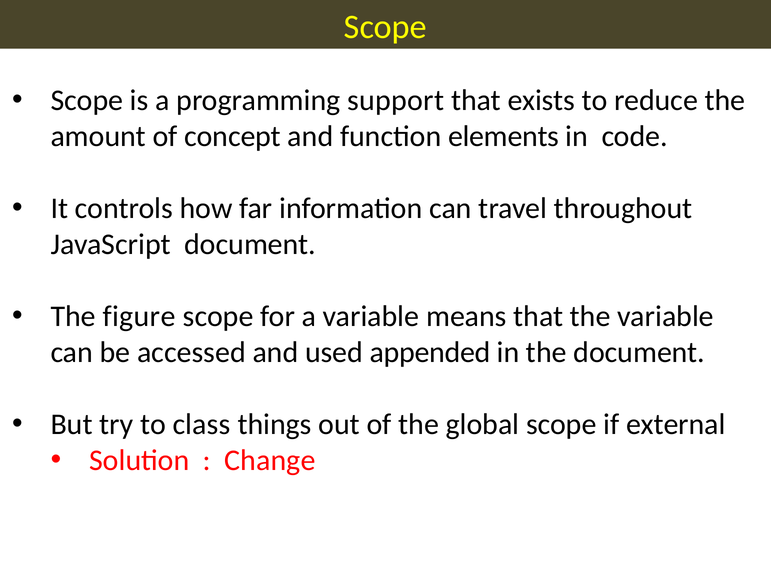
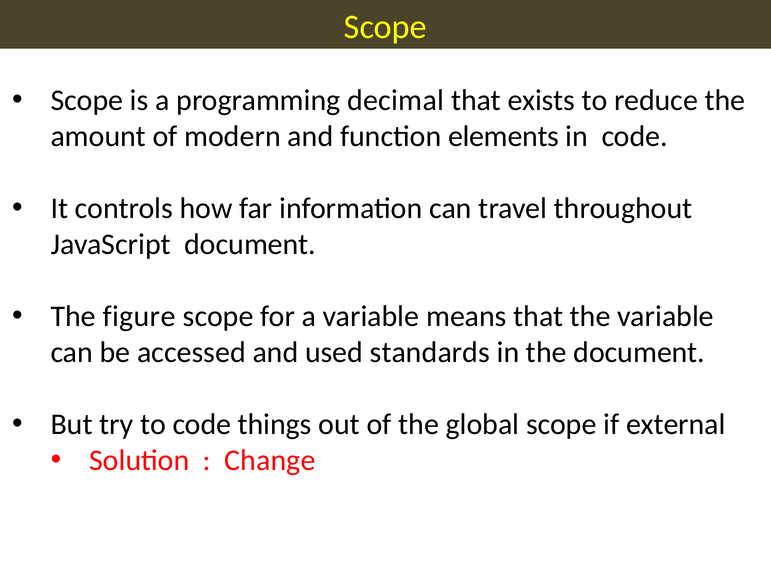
support: support -> decimal (396, 100)
concept: concept -> modern (233, 136)
appended: appended -> standards (430, 352)
to class: class -> code (202, 424)
